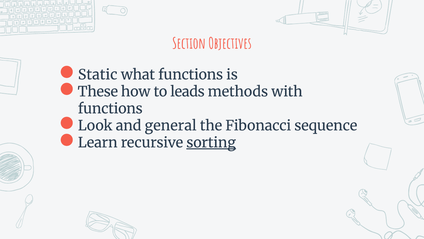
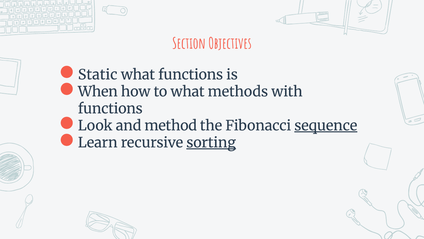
These: These -> When (98, 92)
to leads: leads -> what (188, 92)
general: general -> method (171, 125)
sequence underline: none -> present (326, 125)
